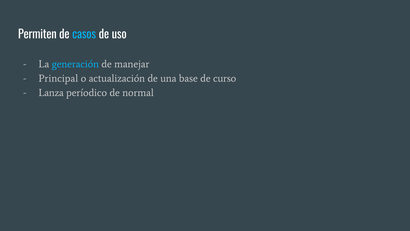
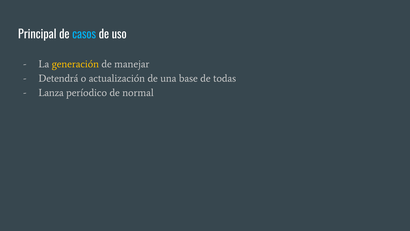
Permiten: Permiten -> Principal (37, 34)
generación colour: light blue -> yellow (75, 64)
Principal: Principal -> Detendrá (58, 78)
curso: curso -> todas (225, 78)
